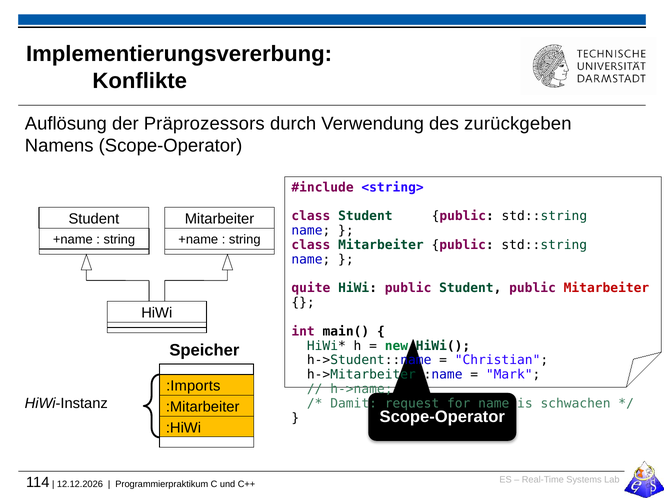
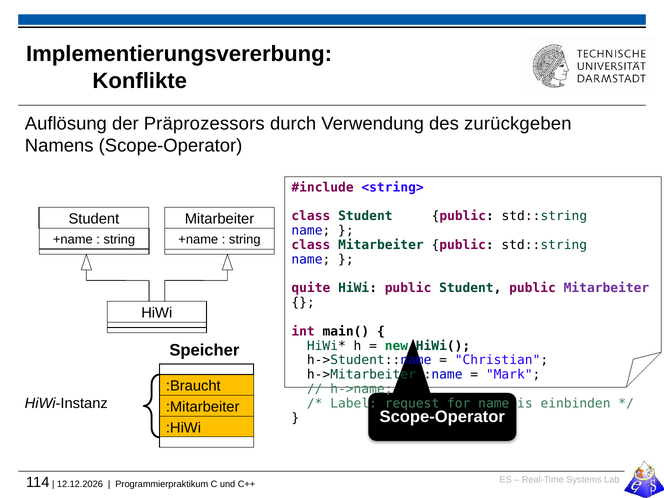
Mitarbeiter colour: red -> purple (606, 288)
:Imports: :Imports -> :Braucht (193, 386)
Damit: Damit -> Label (354, 403)
schwachen: schwachen -> einbinden (576, 403)
